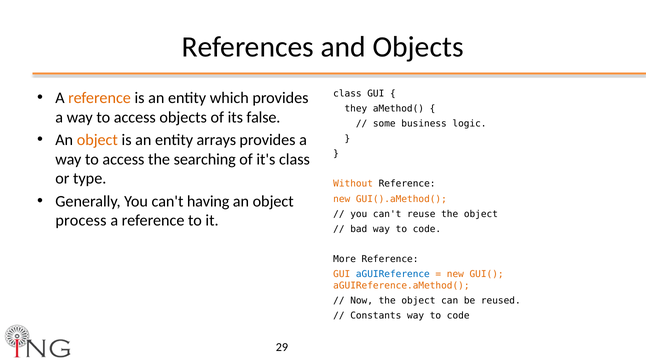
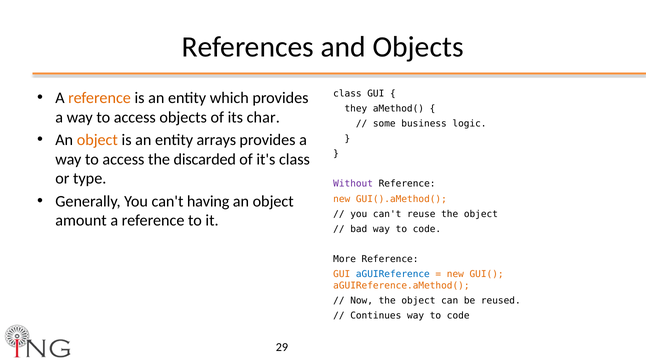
false: false -> char (263, 117)
searching: searching -> discarded (205, 159)
Without colour: orange -> purple (353, 184)
process: process -> amount (81, 221)
Constants: Constants -> Continues (376, 316)
